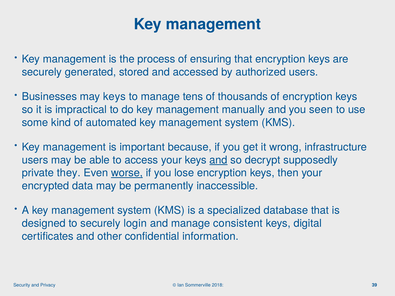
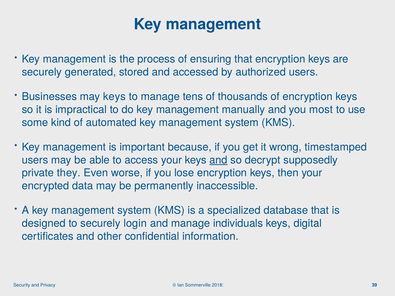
seen: seen -> most (321, 110)
infrastructure: infrastructure -> timestamped (336, 147)
worse underline: present -> none (127, 173)
consistent: consistent -> individuals (238, 224)
